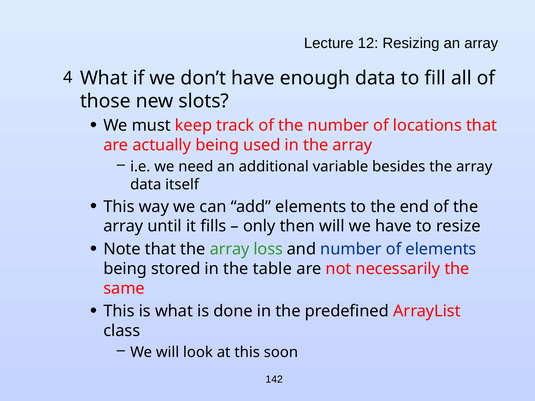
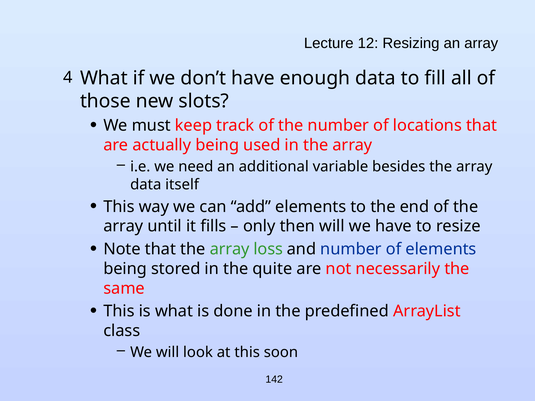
table: table -> quite (272, 269)
